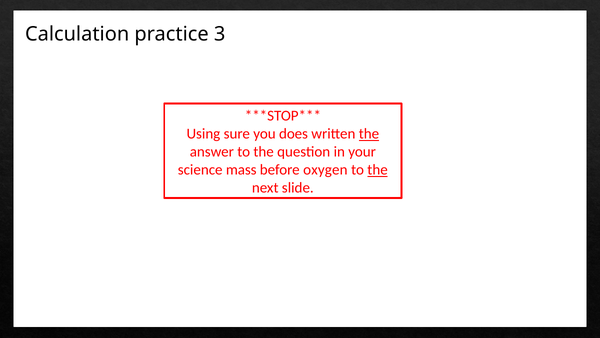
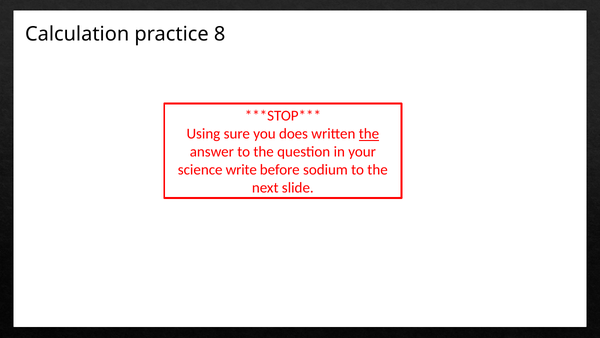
3: 3 -> 8 (220, 34)
mass: mass -> write (241, 170)
oxygen: oxygen -> sodium (325, 170)
the underline: present -> none (378, 170)
